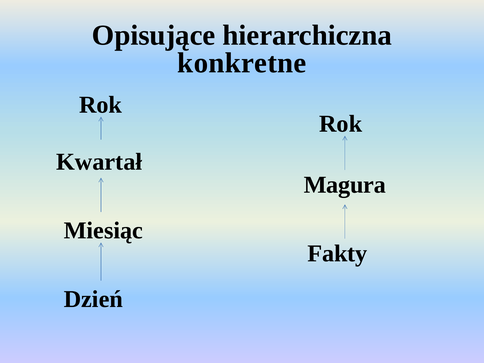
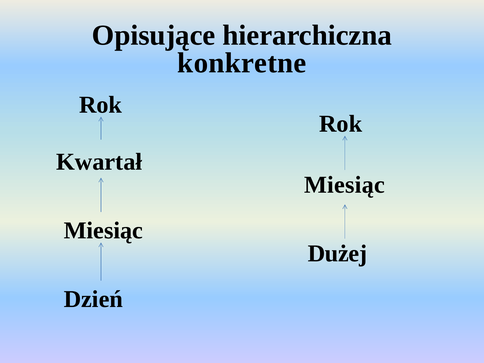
Magura: Magura -> Miesiąc (345, 185)
Fakty: Fakty -> Dużej (337, 253)
